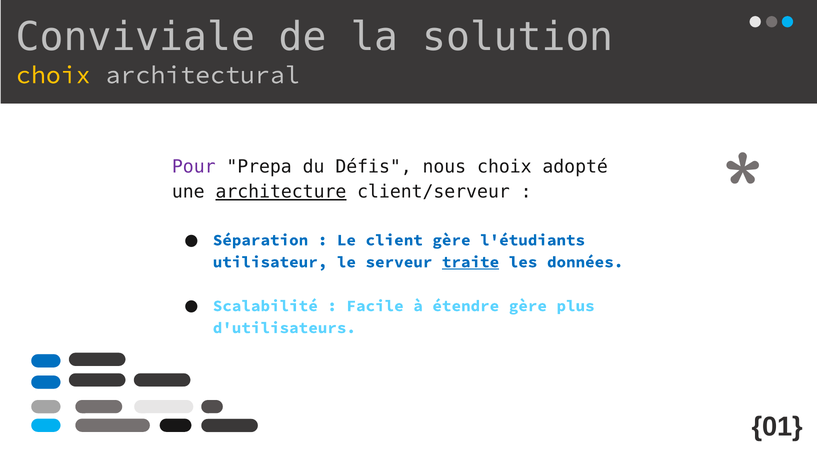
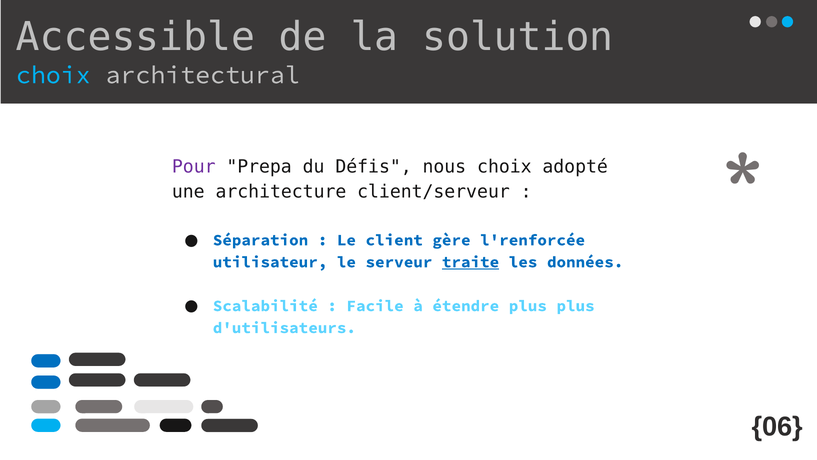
Conviviale: Conviviale -> Accessible (135, 37)
choix colour: yellow -> light blue (53, 75)
architecture underline: present -> none (281, 192)
l'étudiants: l'étudiants -> l'renforcée (533, 240)
étendre gère: gère -> plus (528, 306)
01: 01 -> 06 (777, 426)
